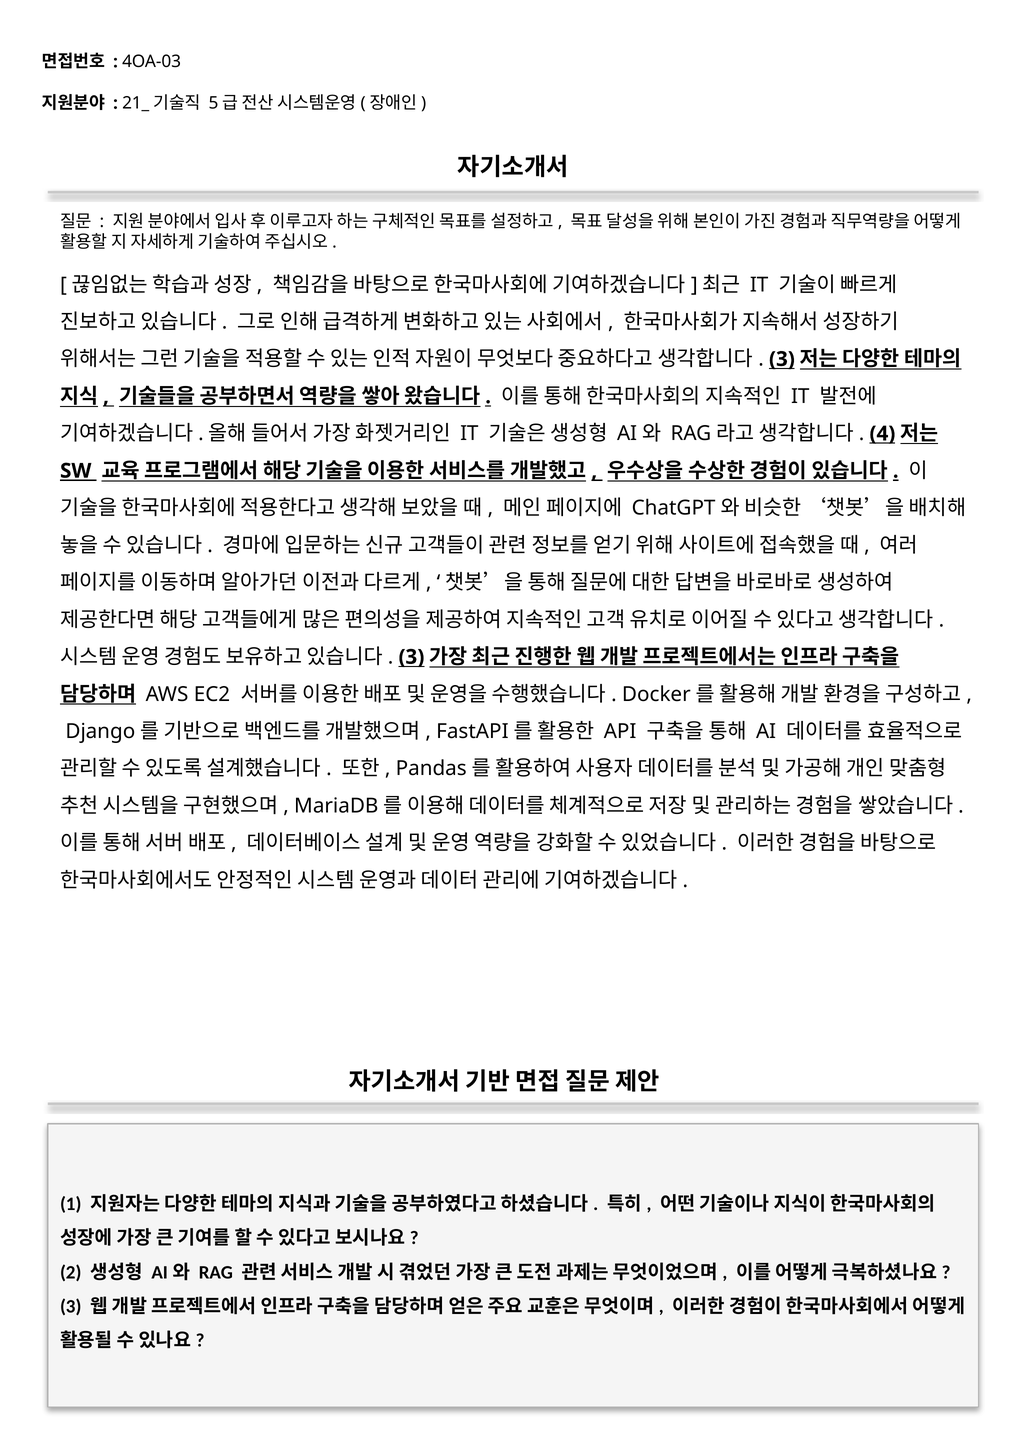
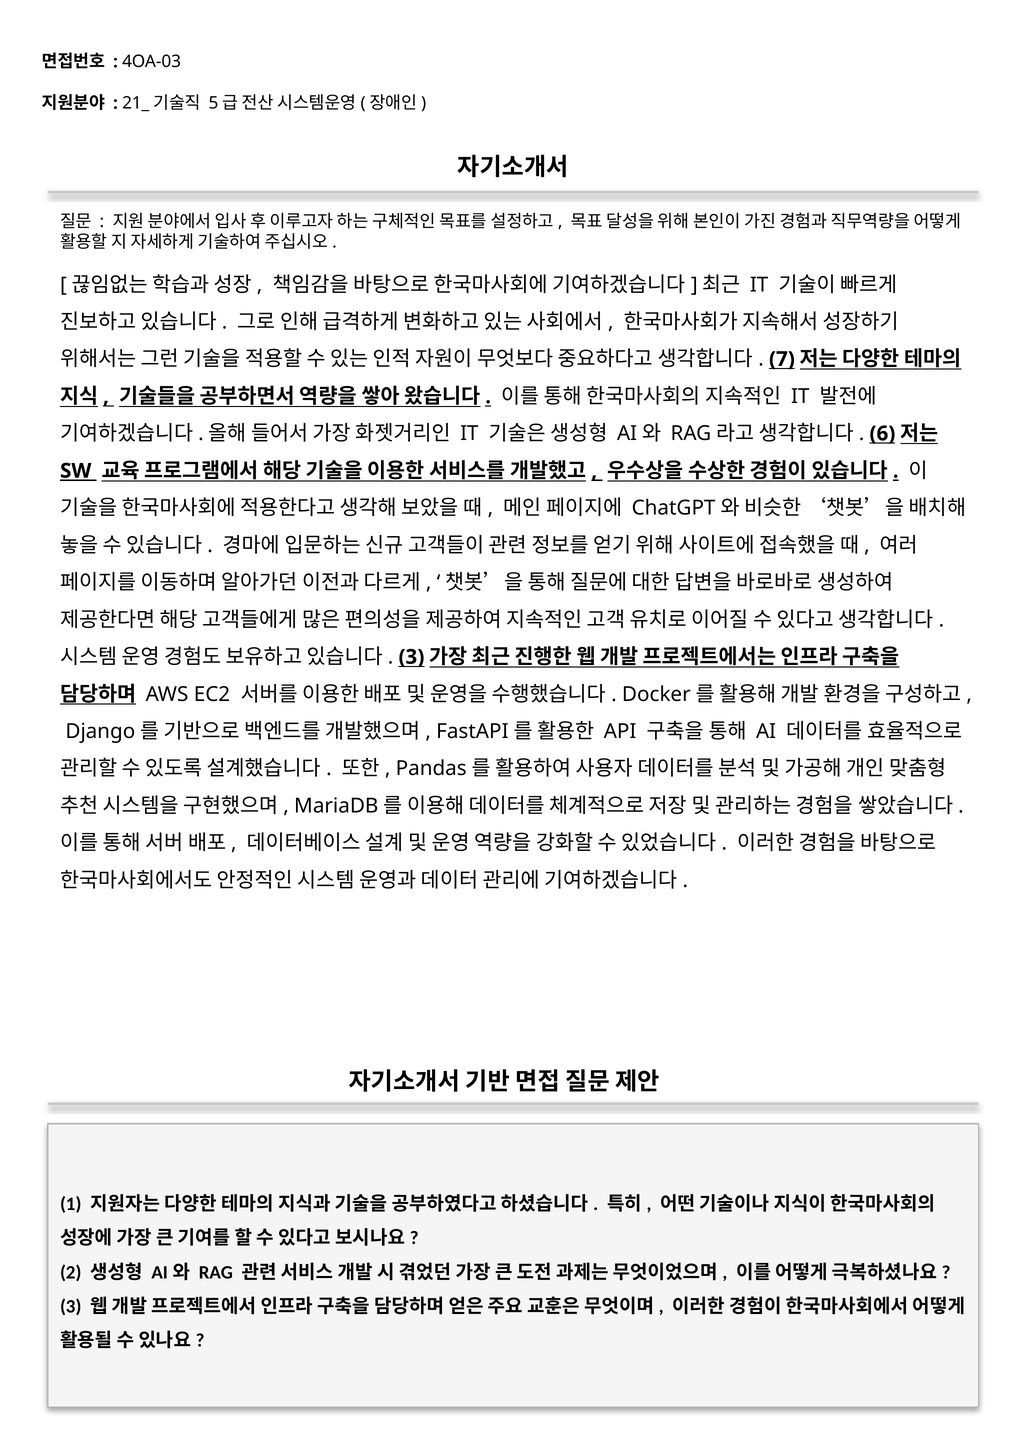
3: 3 -> 7 (782, 359)
4: 4 -> 6 (882, 434)
